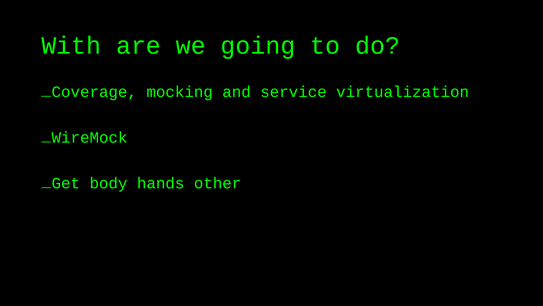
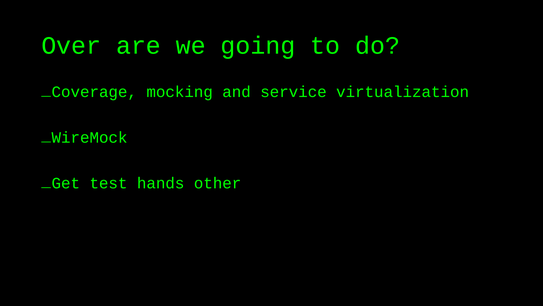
With: With -> Over (71, 46)
body: body -> test (108, 183)
